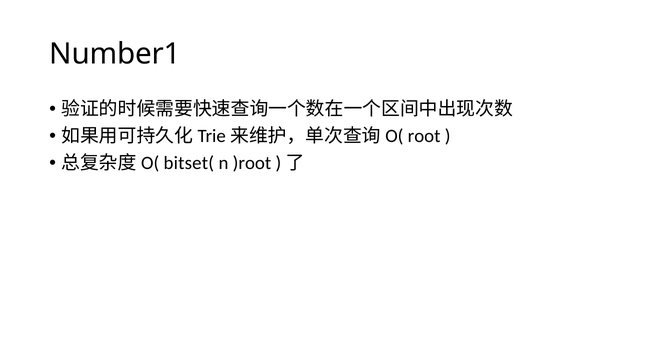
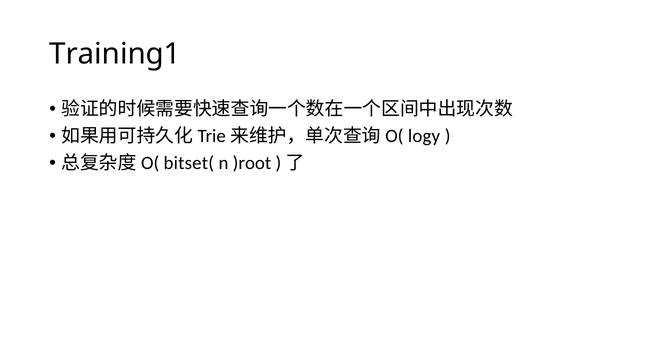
Number1: Number1 -> Training1 (115, 54)
root: root -> logy (424, 136)
